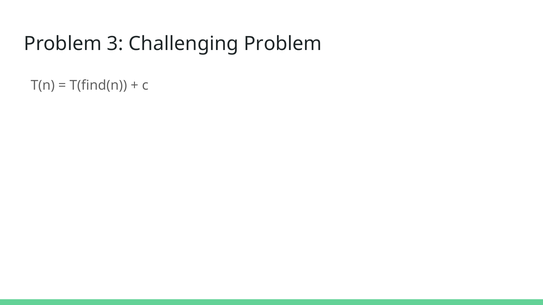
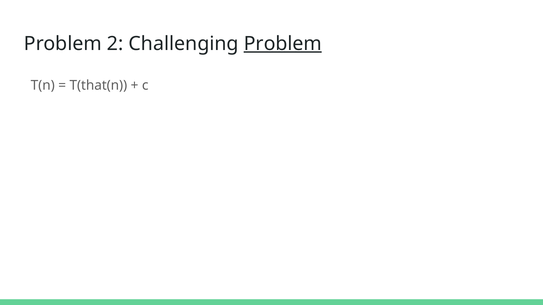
3: 3 -> 2 (115, 44)
Problem underline: none -> present (283, 44)
T(find(n: T(find(n -> T(that(n (98, 85)
